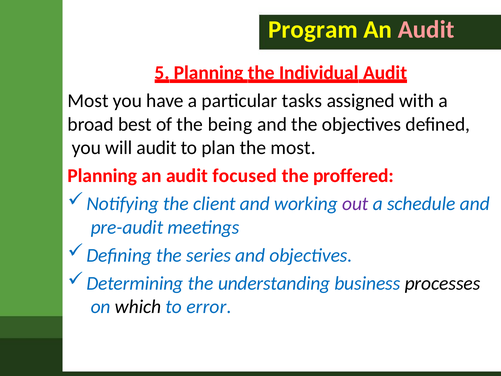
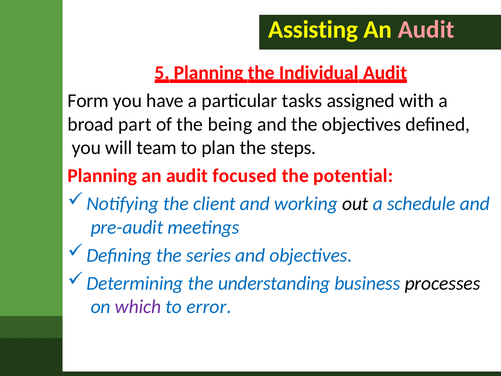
Program: Program -> Assisting (313, 29)
Most: Most -> Form (88, 101)
best: best -> part (135, 124)
will audit: audit -> team (157, 148)
the most: most -> steps (293, 148)
proffered: proffered -> potential (353, 176)
out colour: purple -> black (355, 204)
which colour: black -> purple (138, 307)
